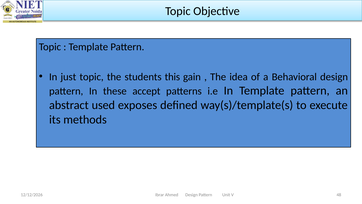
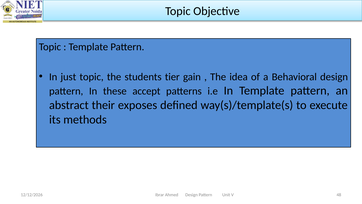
this: this -> tier (172, 77)
used: used -> their (103, 105)
